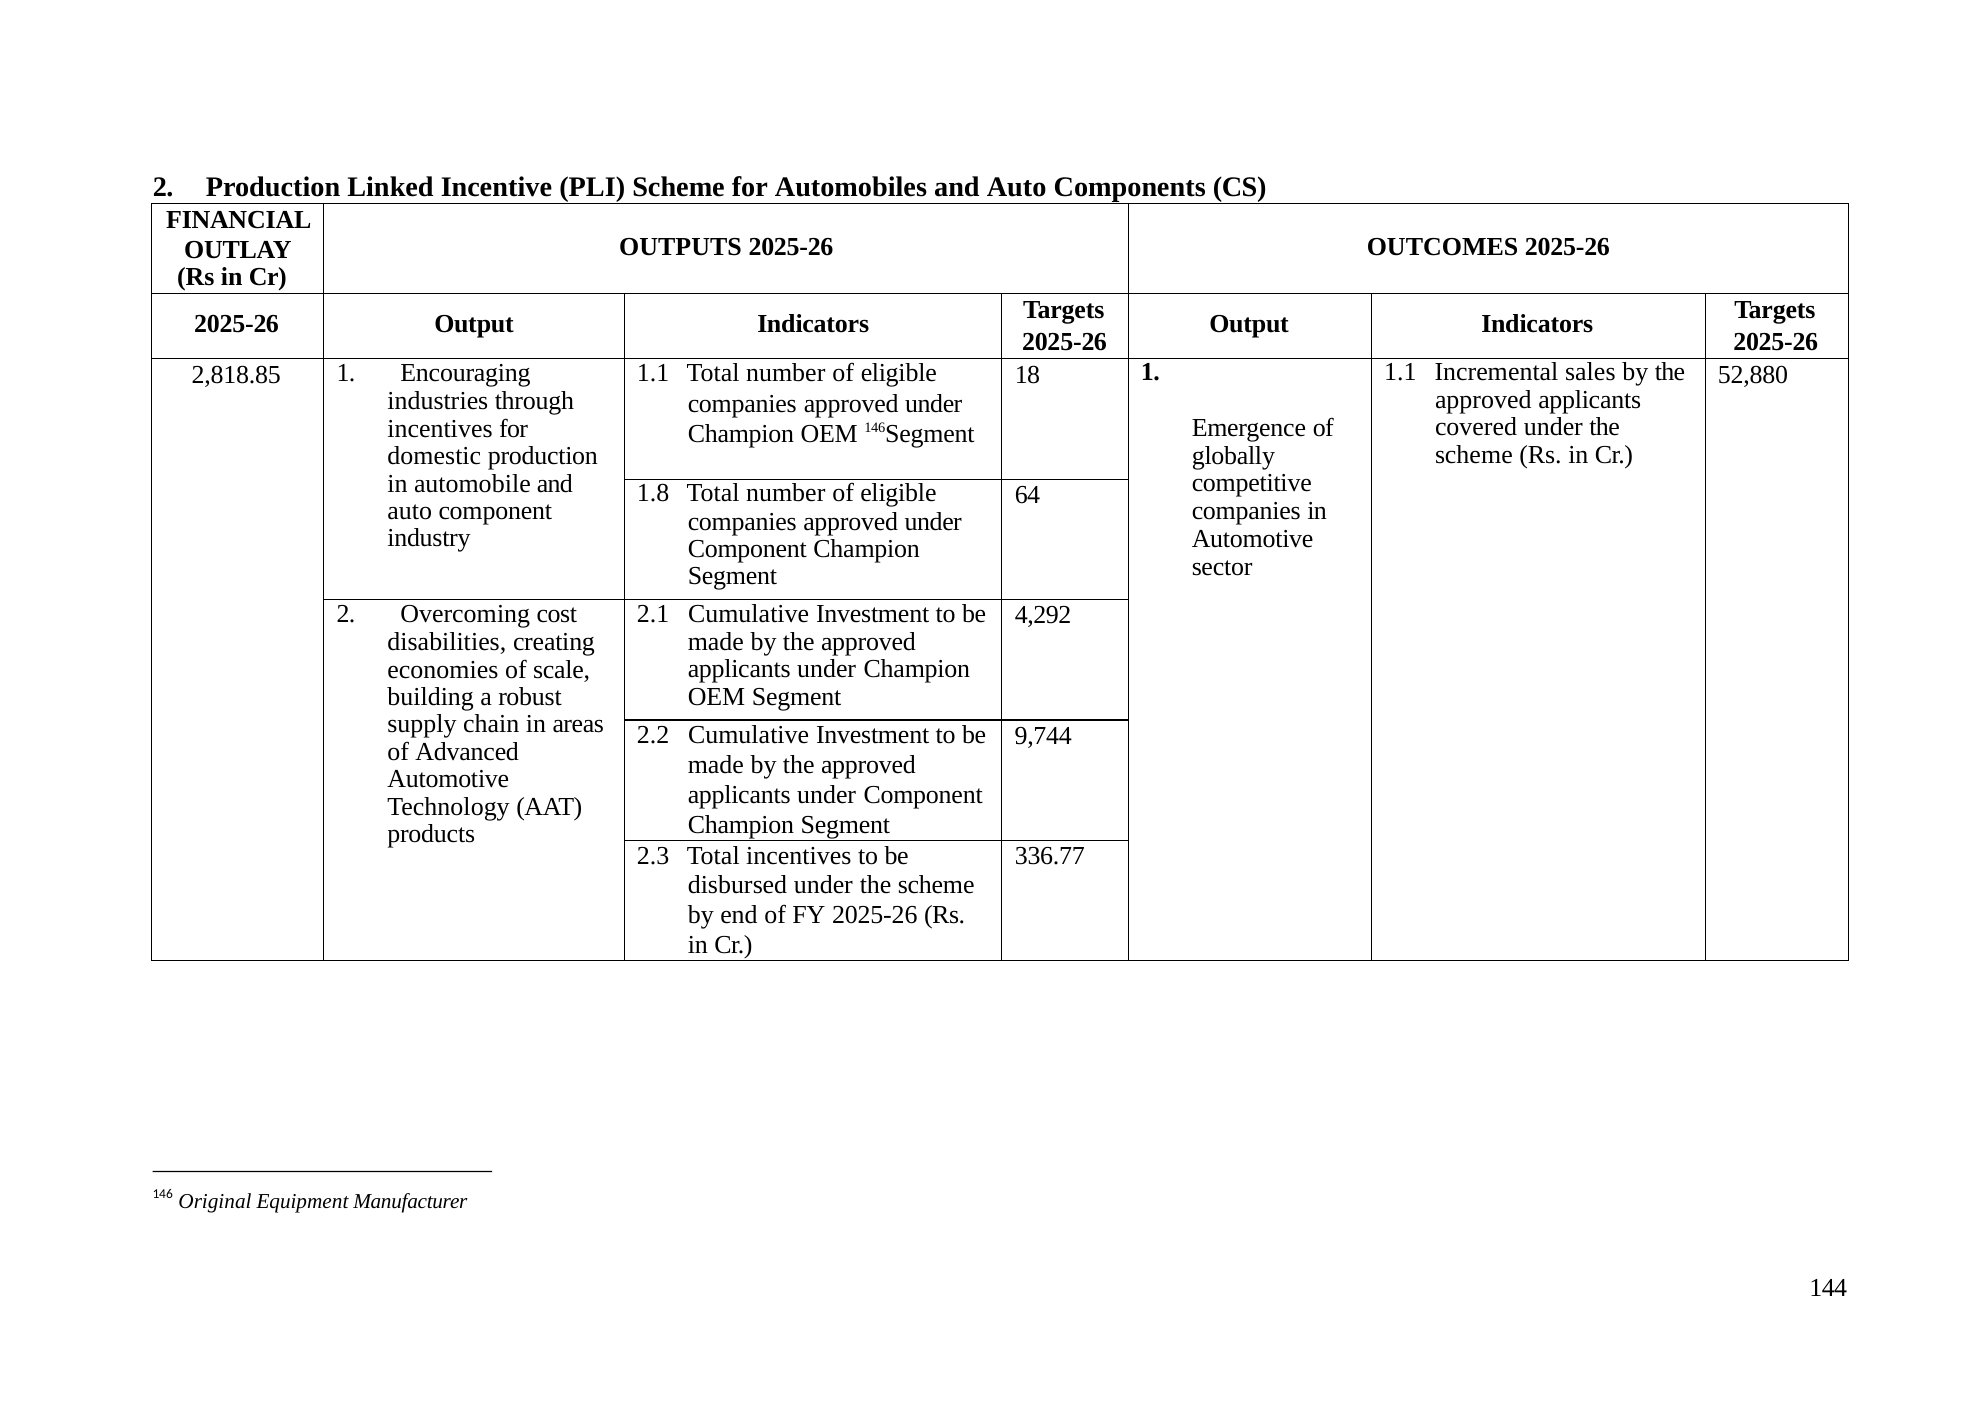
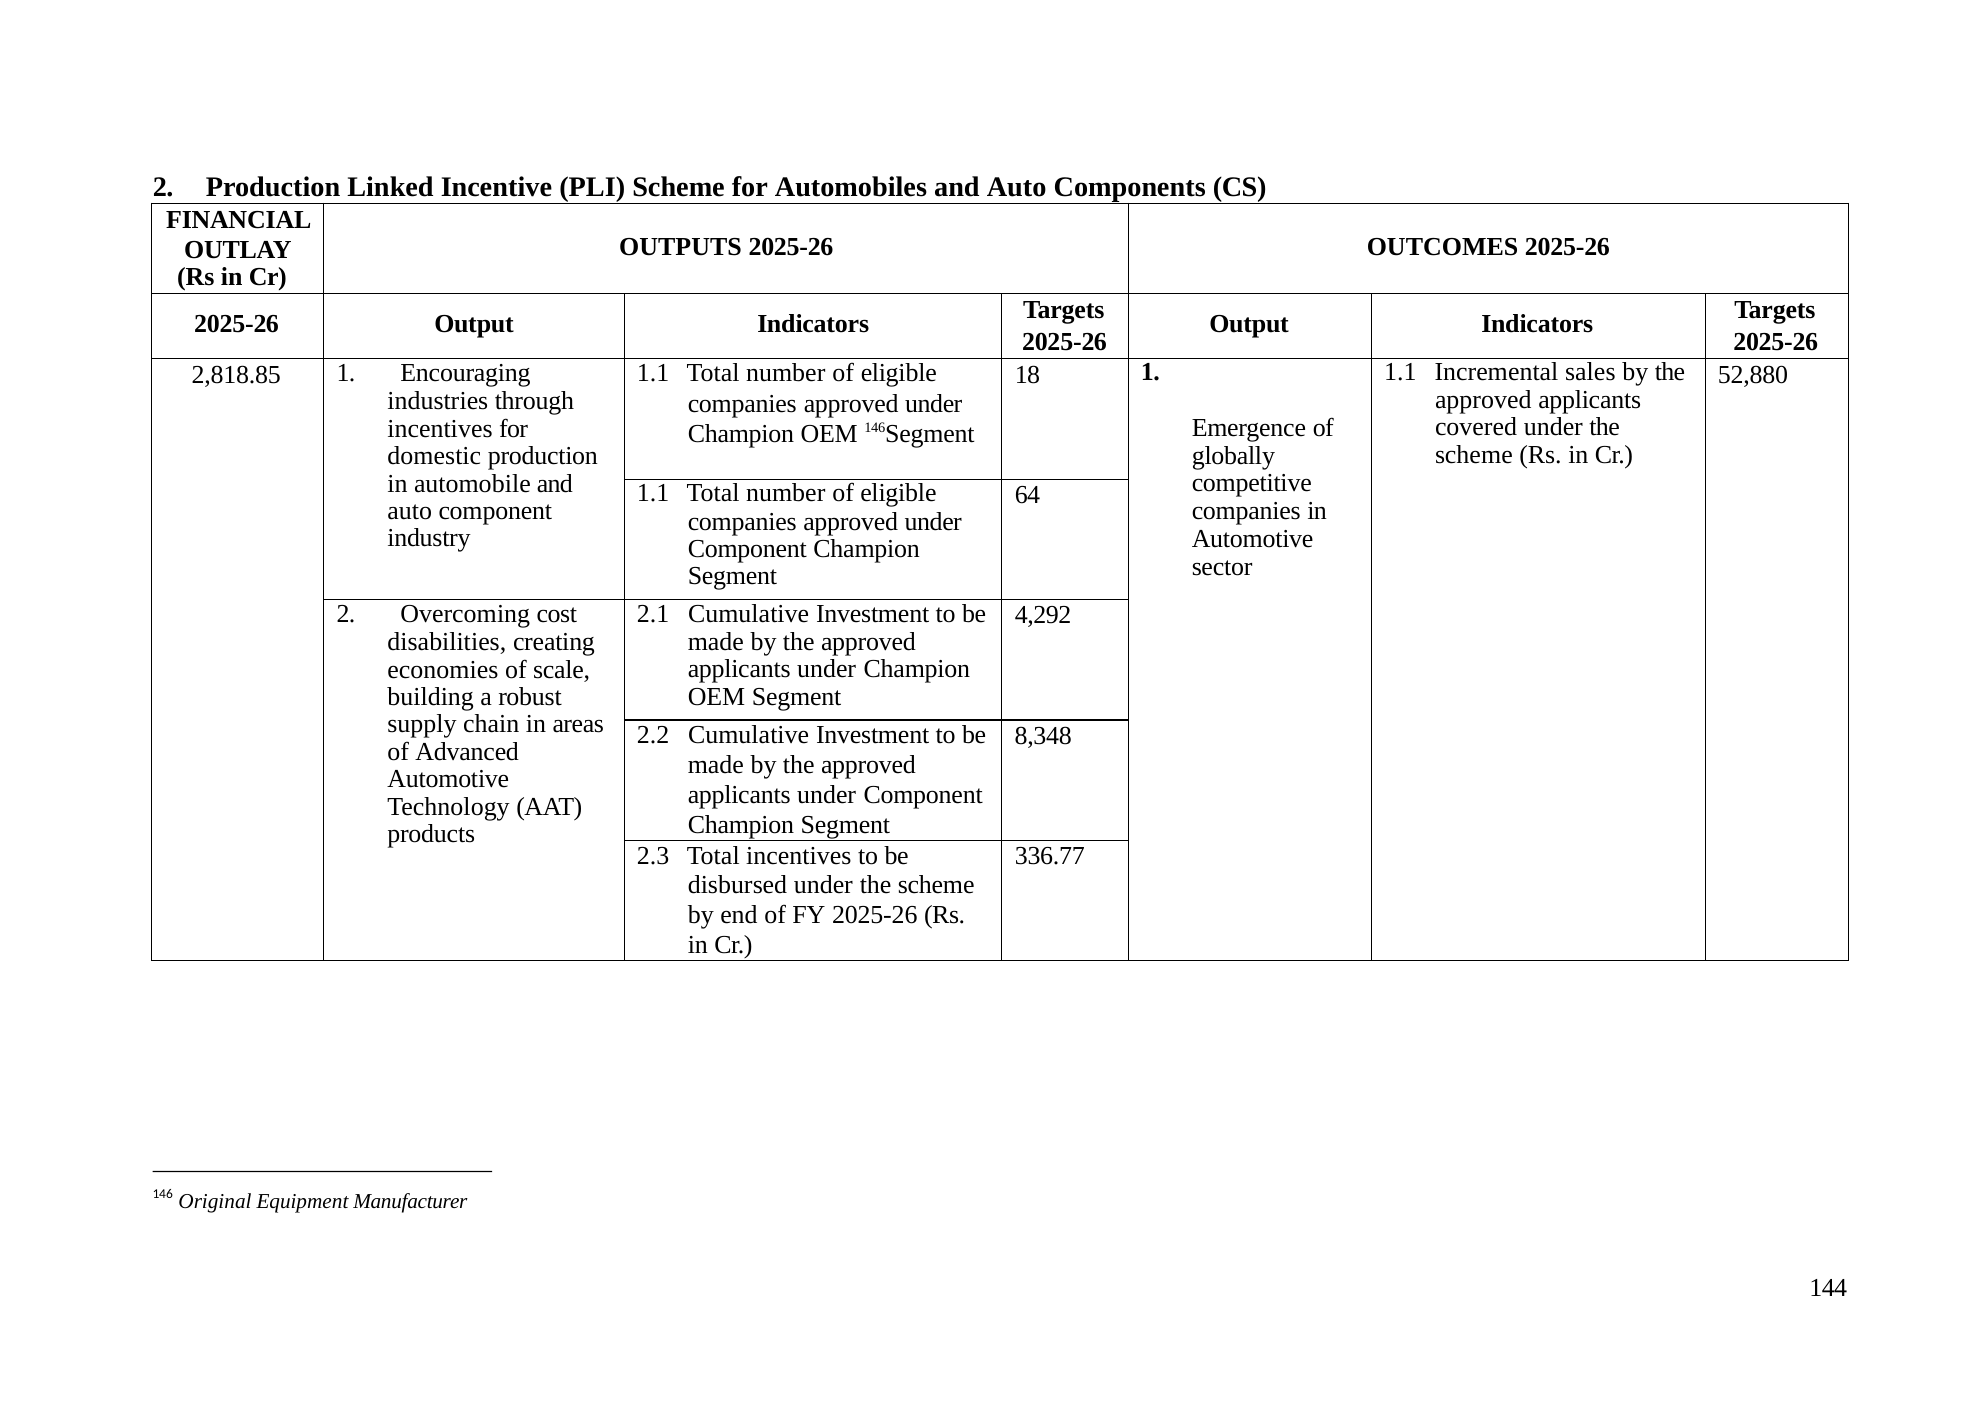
1.8: 1.8 -> 1.1 (653, 493)
9,744: 9,744 -> 8,348 (1043, 736)
